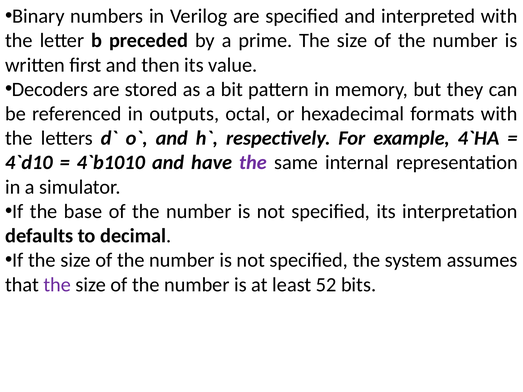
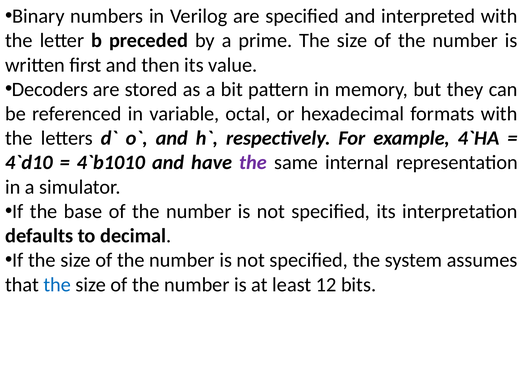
outputs: outputs -> variable (184, 114)
the colour: purple -> blue (57, 285)
52: 52 -> 12 (326, 285)
